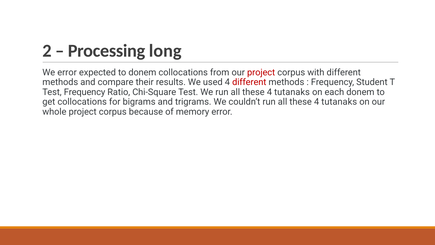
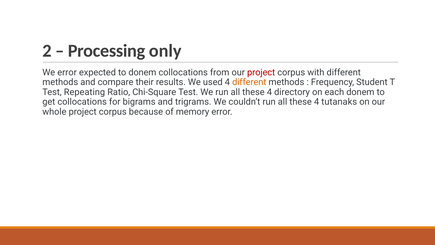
long: long -> only (165, 51)
different colour: red -> orange (249, 82)
Test Frequency: Frequency -> Repeating (84, 92)
tutanaks: tutanaks -> directory (292, 92)
